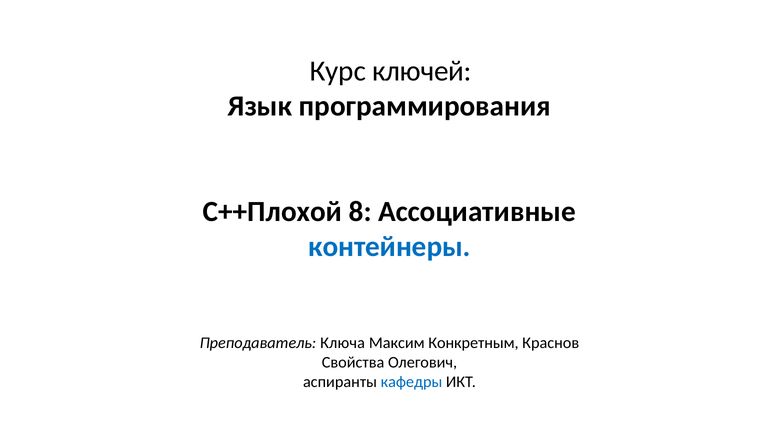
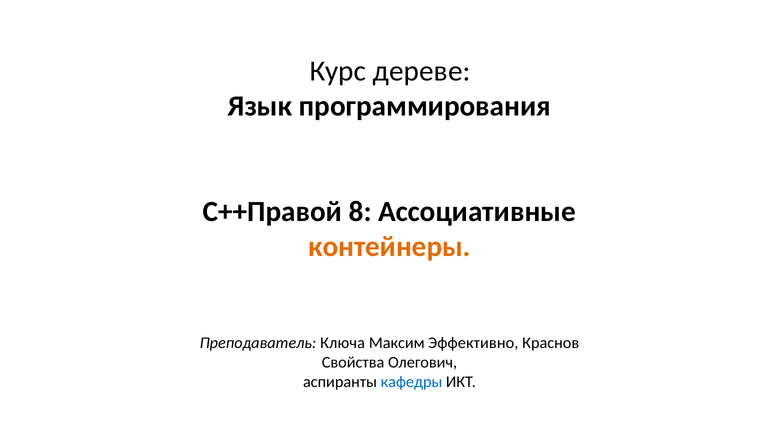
ключей: ключей -> дереве (422, 71)
C++Плохой: C++Плохой -> C++Правой (272, 212)
контейнеры colour: blue -> orange (389, 247)
Конкретным: Конкретным -> Эффективно (473, 343)
